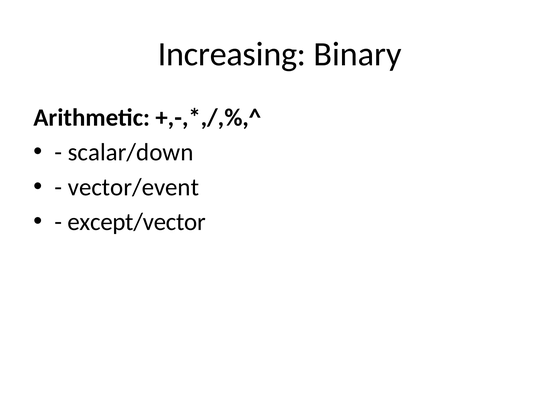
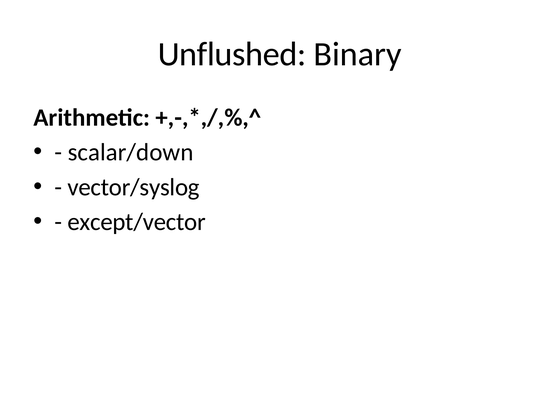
Increasing: Increasing -> Unflushed (232, 54)
vector/event: vector/event -> vector/syslog (134, 187)
